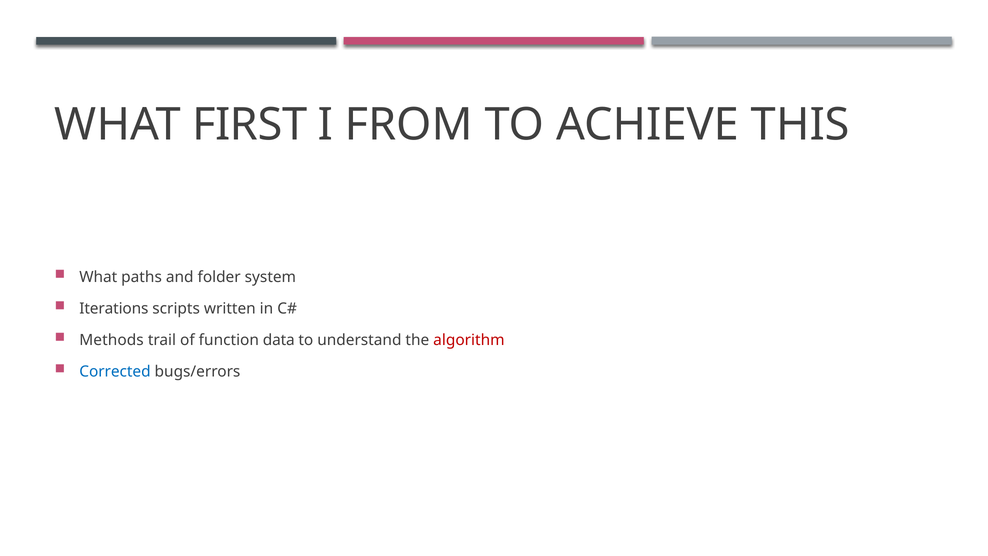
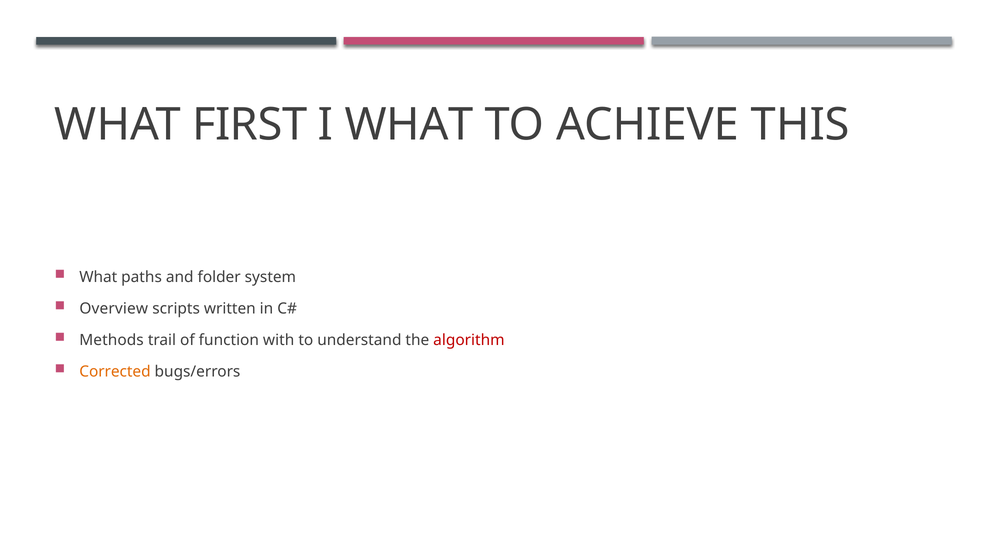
I FROM: FROM -> WHAT (409, 125)
Iterations: Iterations -> Overview (114, 308)
data: data -> with (279, 340)
Corrected colour: blue -> orange (115, 371)
